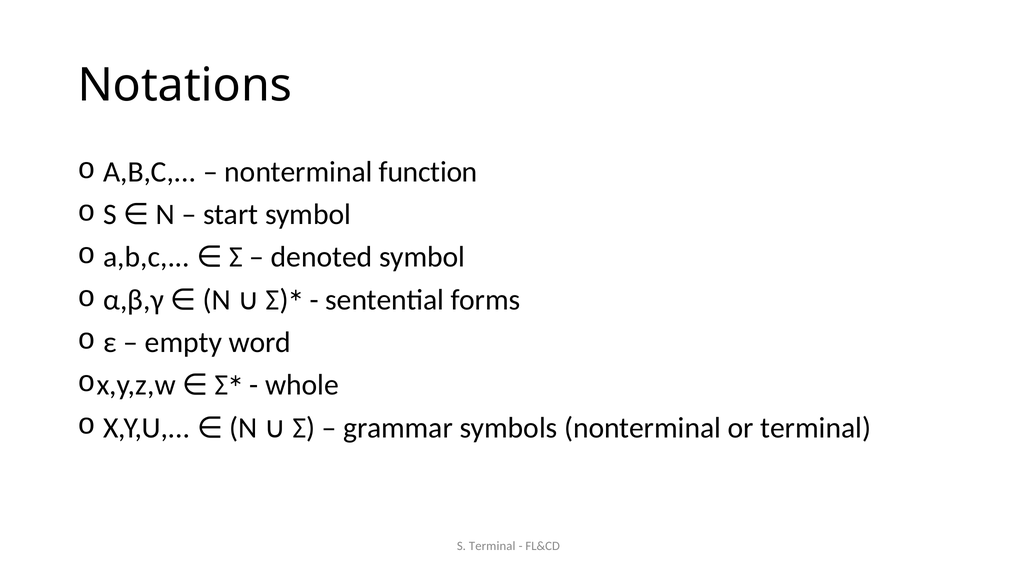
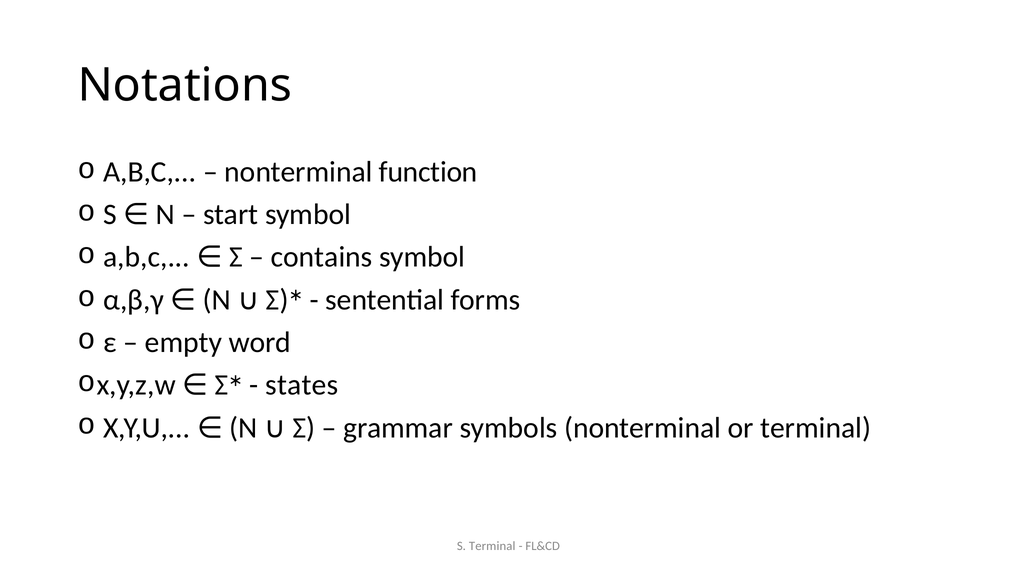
denoted: denoted -> contains (322, 257)
whole: whole -> states (302, 385)
